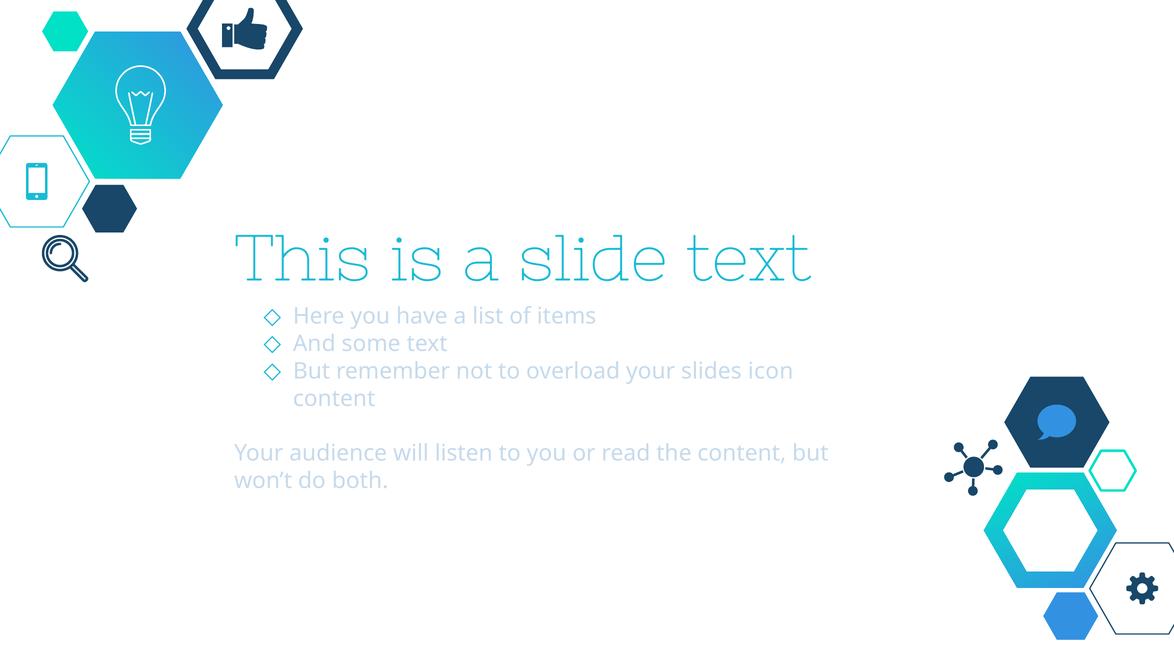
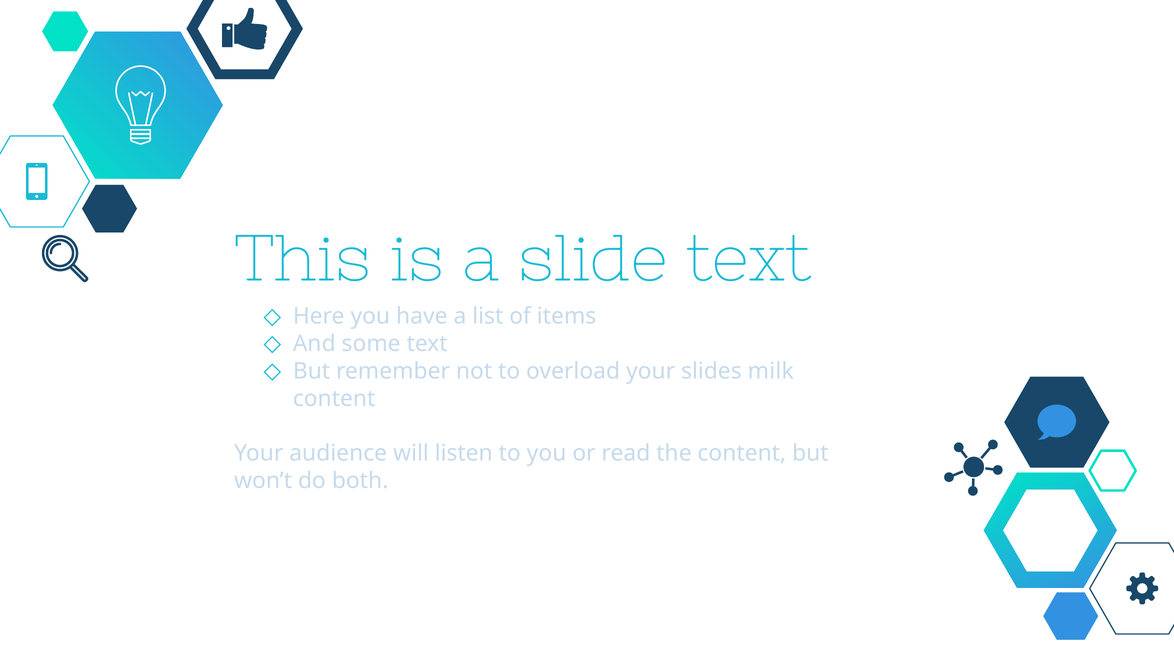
icon: icon -> milk (771, 371)
